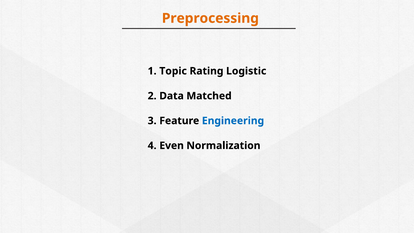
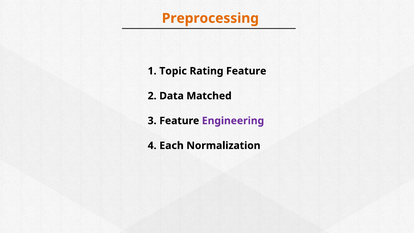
Rating Logistic: Logistic -> Feature (246, 71)
Engineering colour: blue -> purple (233, 121)
Even: Even -> Each (172, 146)
